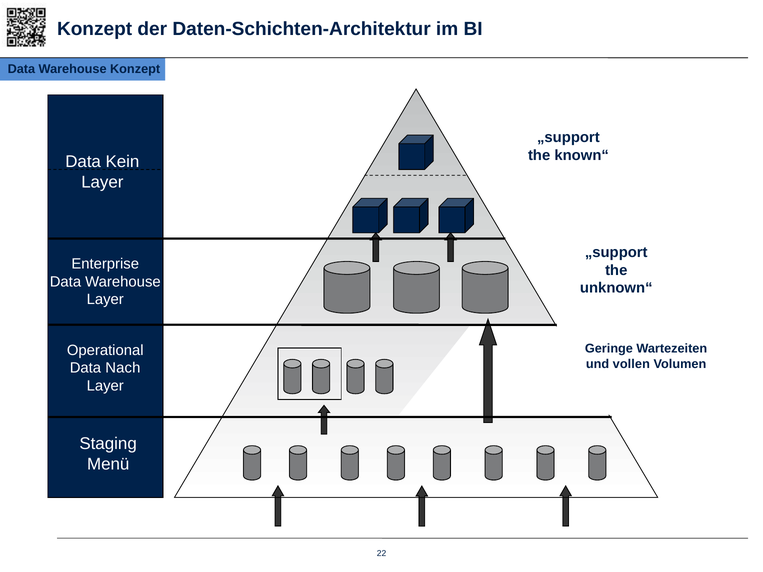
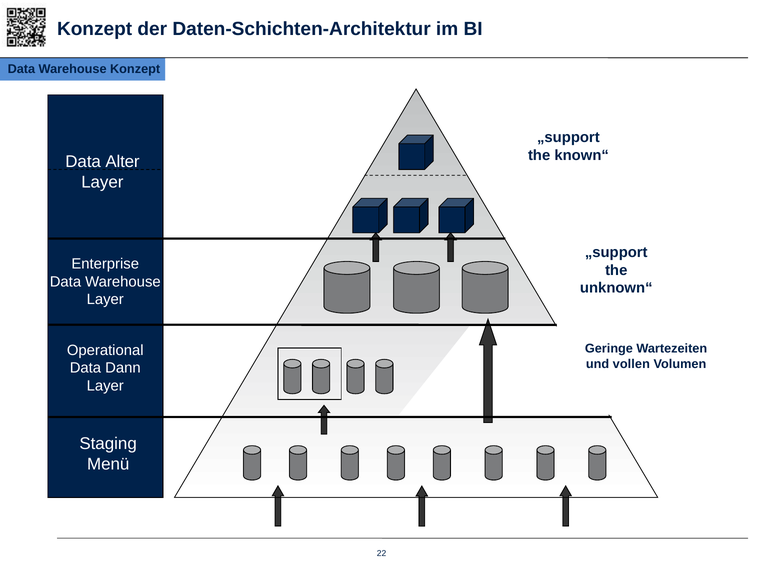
Kein: Kein -> Alter (123, 162)
Nach: Nach -> Dann (123, 368)
